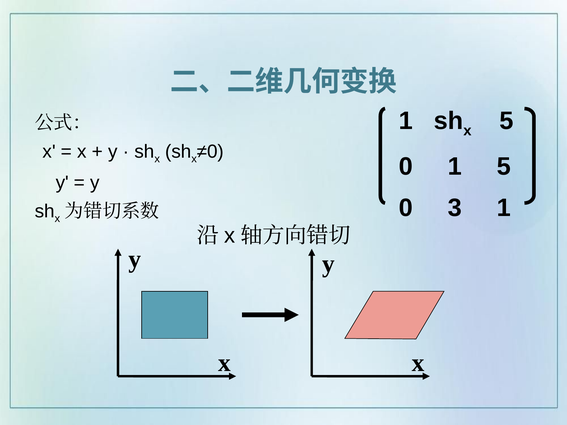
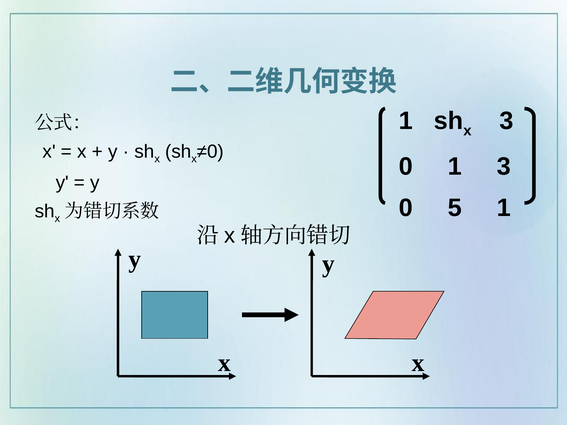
x 5: 5 -> 3 (506, 121)
1 5: 5 -> 3 (504, 167)
3: 3 -> 5 (455, 208)
